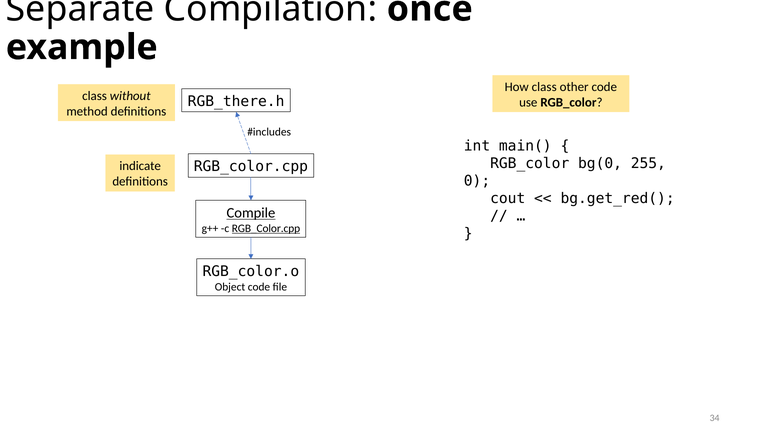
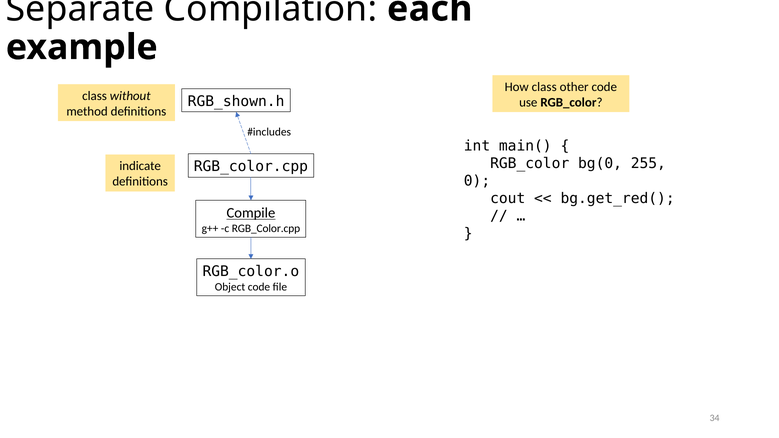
once: once -> each (430, 9)
RGB_there.h: RGB_there.h -> RGB_shown.h (236, 101)
RGB_Color.cpp underline: present -> none (266, 228)
